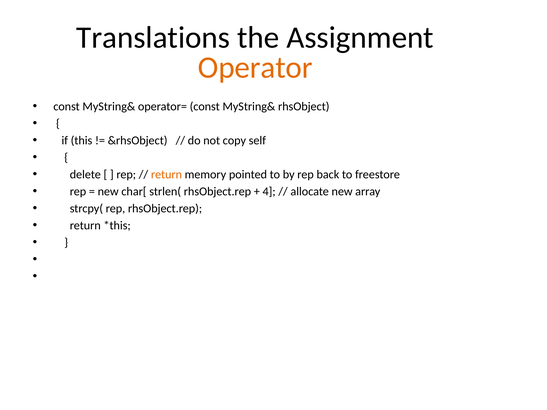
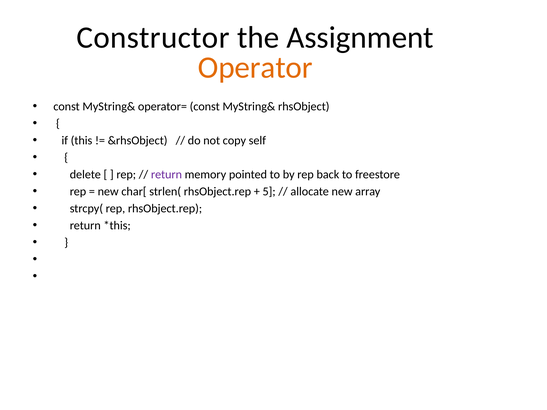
Translations: Translations -> Constructor (153, 38)
return colour: orange -> purple (166, 175)
4: 4 -> 5 (269, 192)
